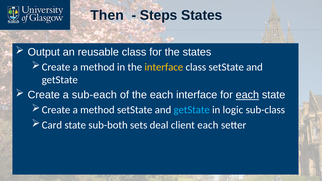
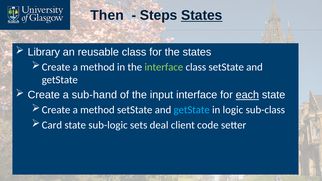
States underline: none -> present (202, 15)
Output: Output -> Library (44, 52)
interface colour: yellow -> light green (164, 67)
sub-each: sub-each -> sub-hand (94, 95)
the each: each -> input (162, 95)
sub-both: sub-both -> sub-logic (108, 125)
client each: each -> code (208, 125)
